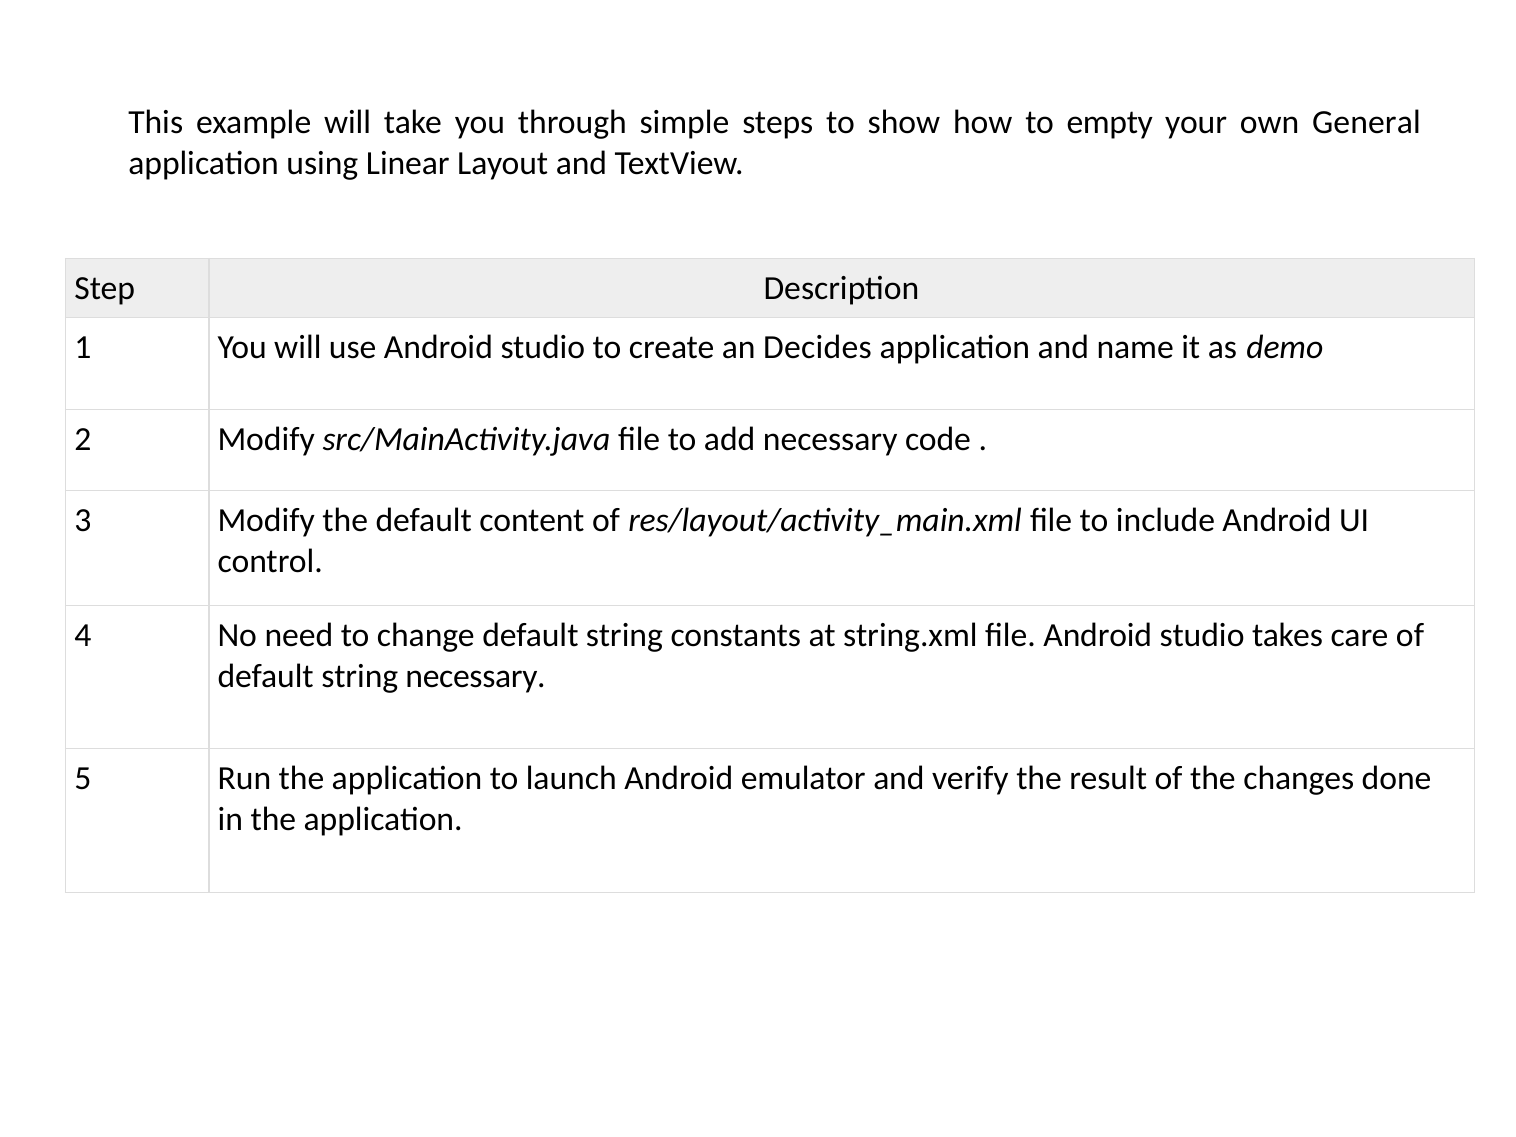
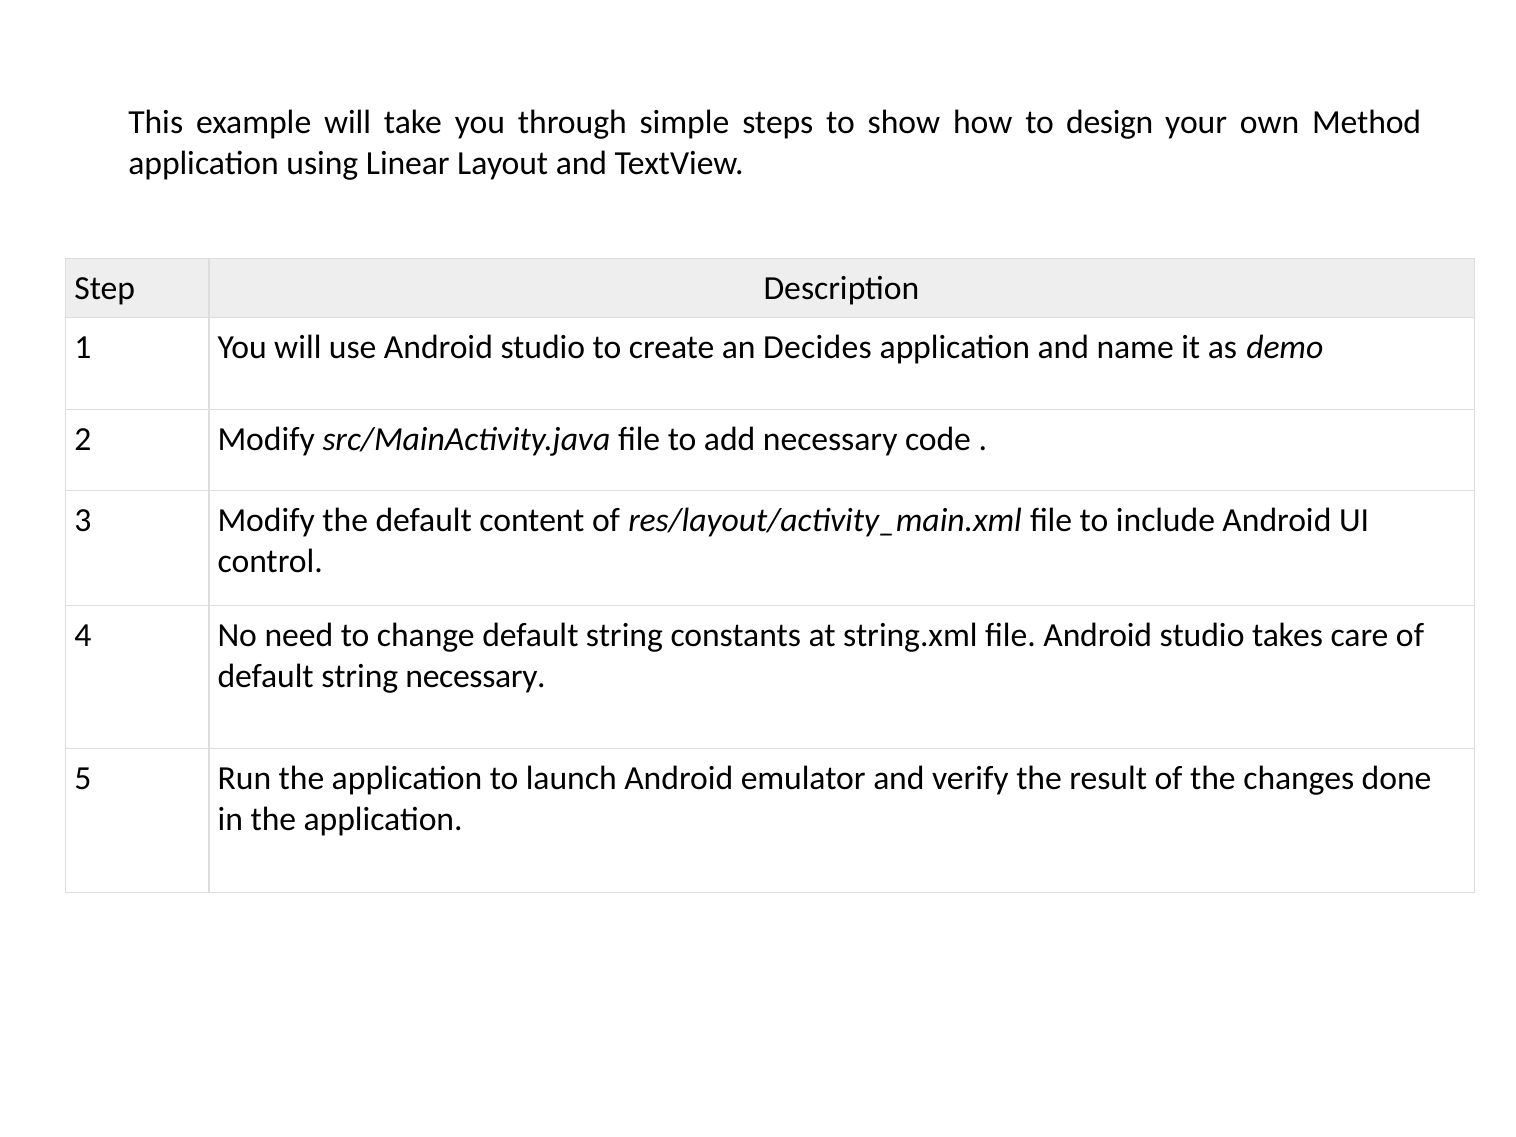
empty: empty -> design (1110, 123)
General: General -> Method (1367, 123)
